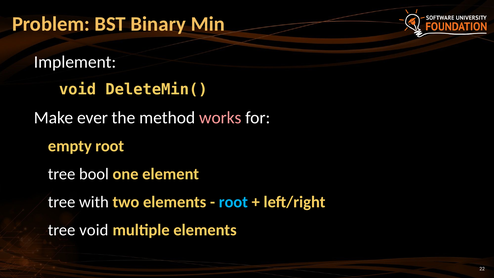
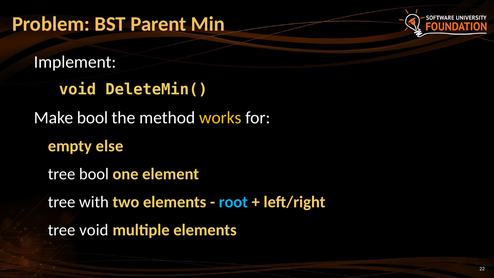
Binary: Binary -> Parent (158, 24)
ever: ever -> bool (92, 118)
works colour: pink -> yellow (220, 118)
root: root -> else (109, 146)
